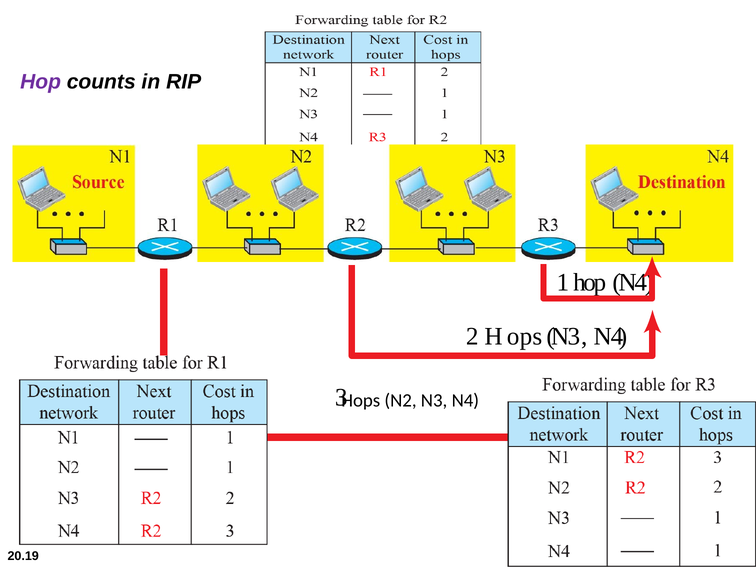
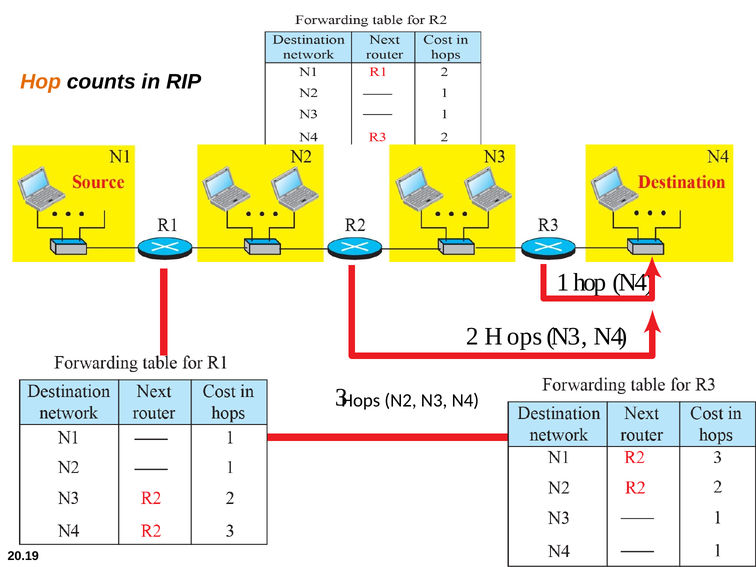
Hop colour: purple -> orange (41, 82)
